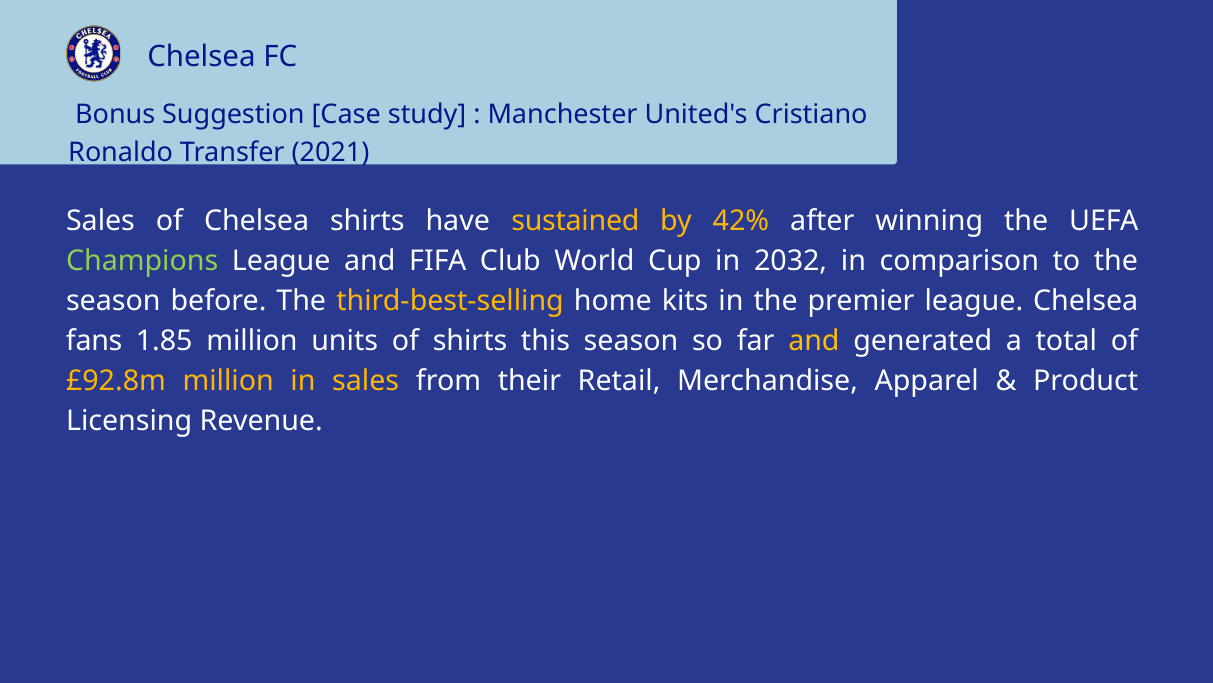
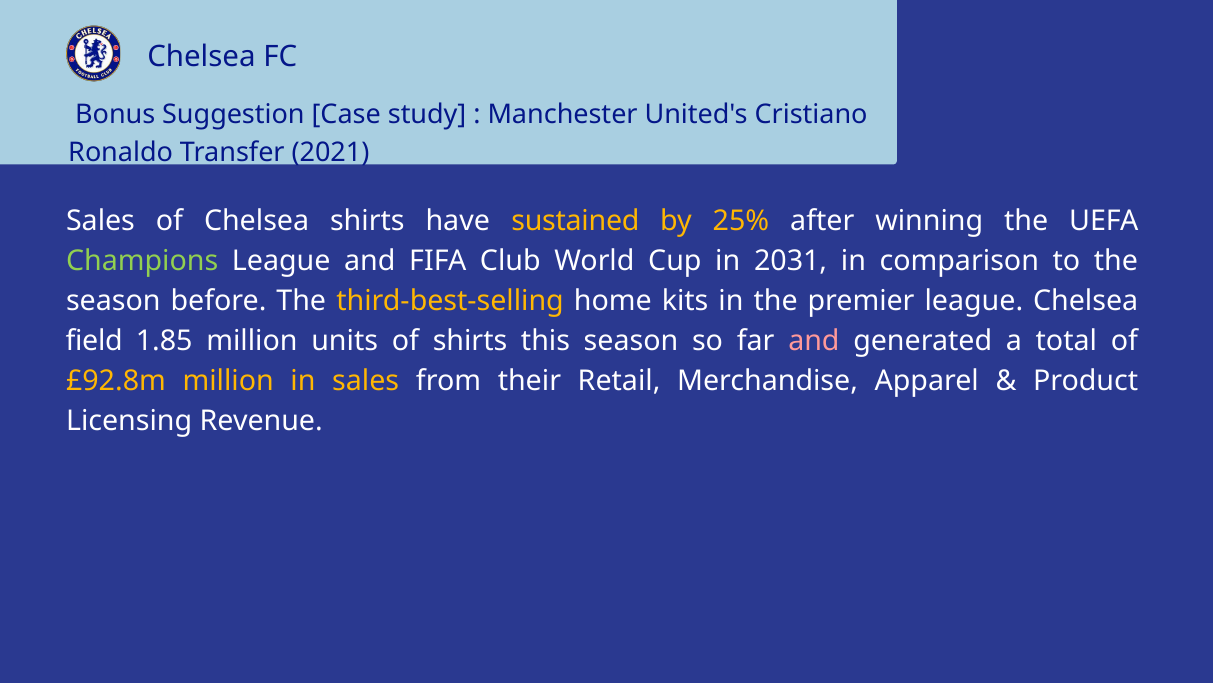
42%: 42% -> 25% (741, 221)
2032: 2032 -> 2031 (791, 261)
fans: fans -> field (94, 341)
and colour: yellow -> pink (814, 341)
